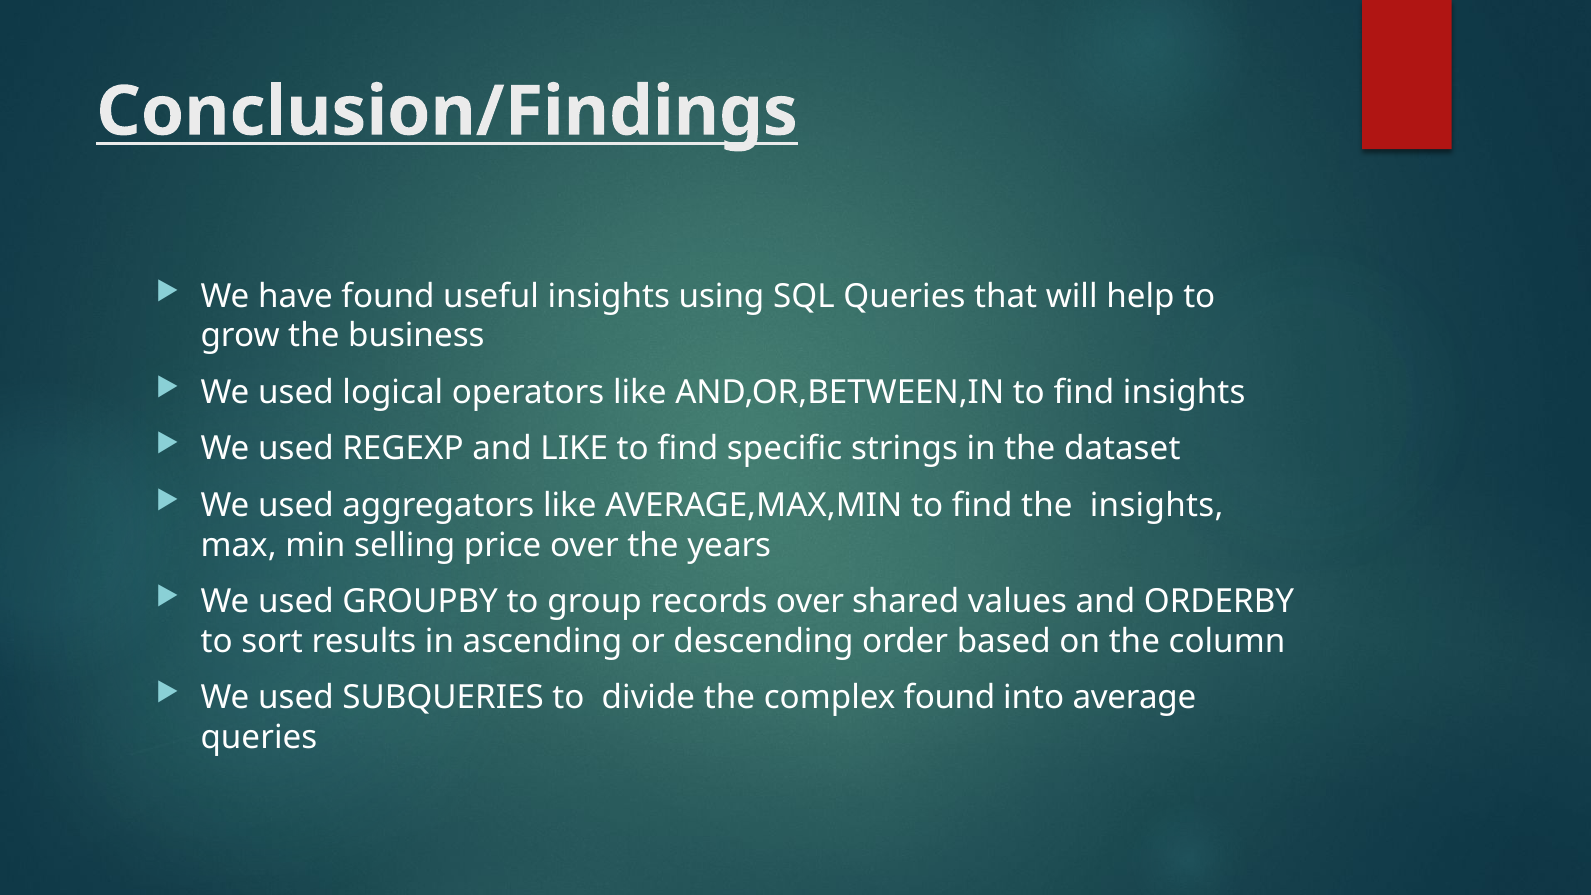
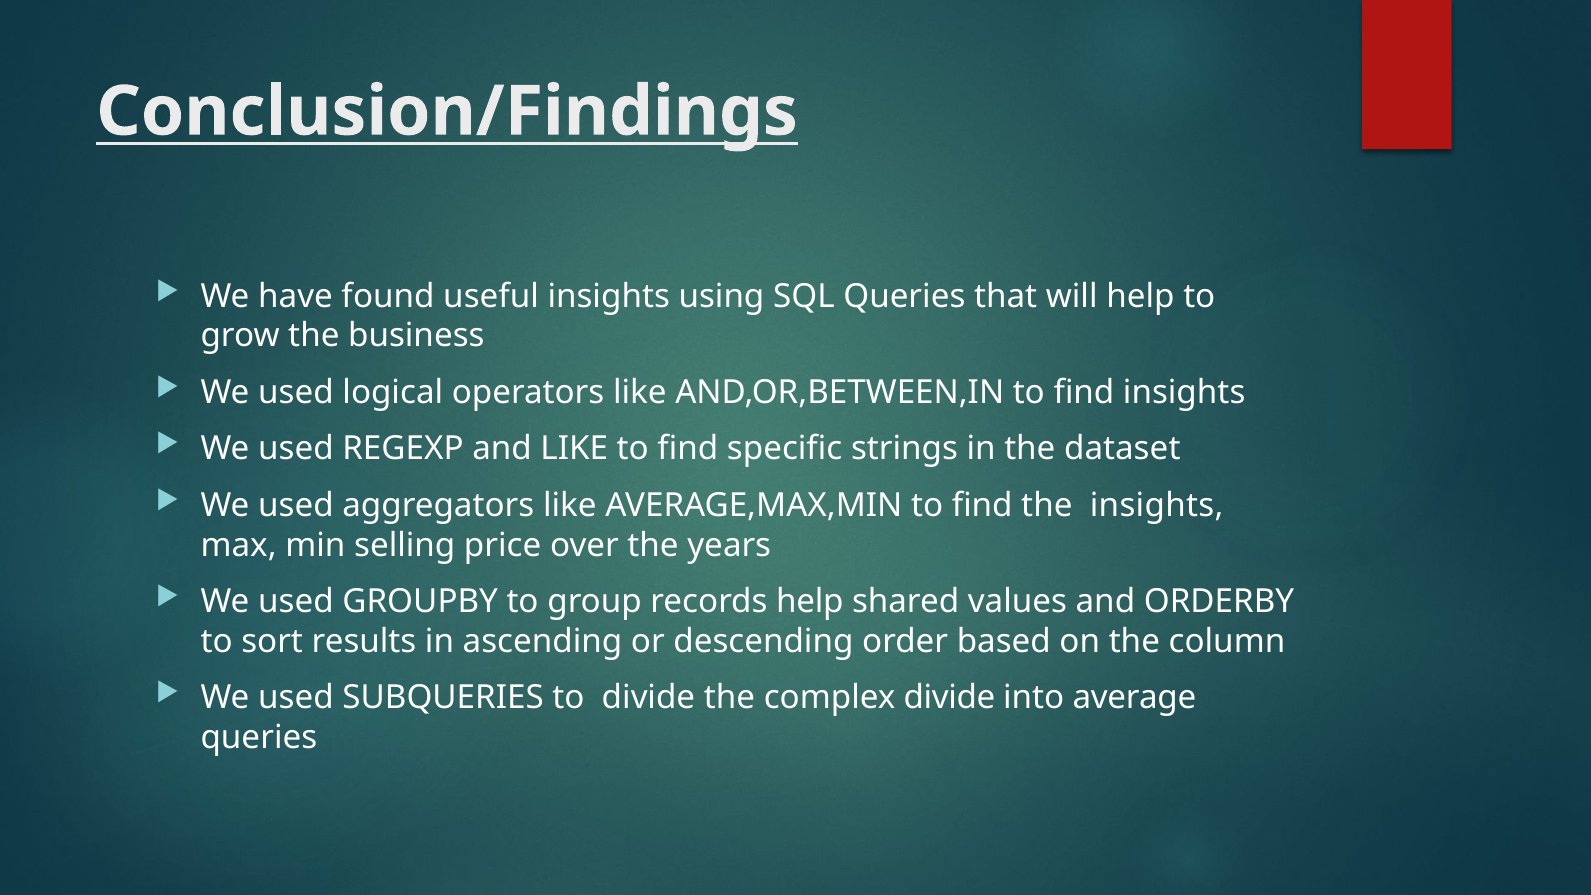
records over: over -> help (810, 602)
complex found: found -> divide (949, 698)
